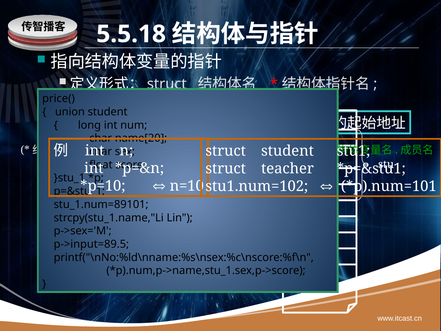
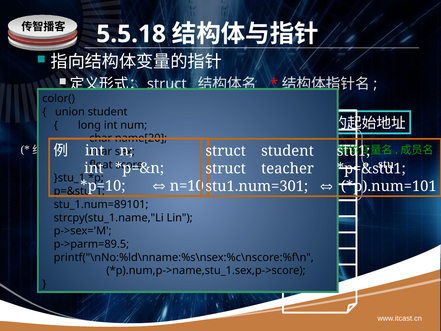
price(: price( -> color( (59, 98)
stu1.num=102: stu1.num=102 -> stu1.num=301 (257, 186)
p->input=89.5: p->input=89.5 -> p->parm=89.5 (91, 244)
